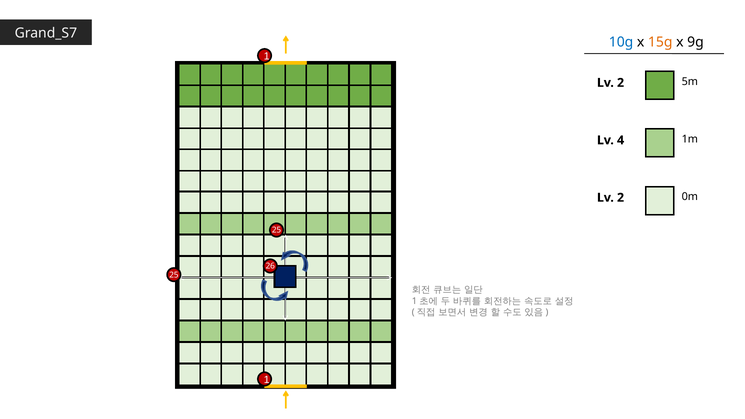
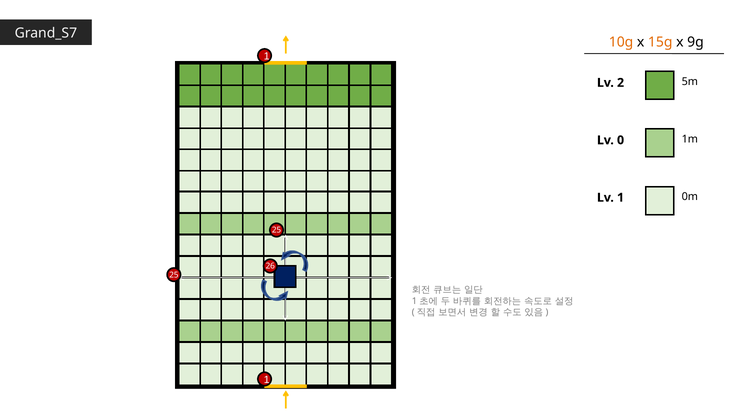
10g colour: blue -> orange (621, 42)
4: 4 -> 0 (621, 140)
2: 2 -> 1 (621, 198)
